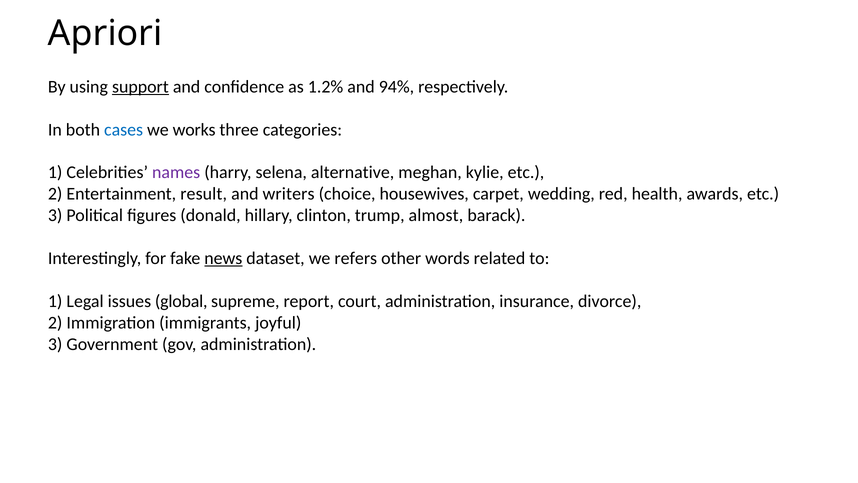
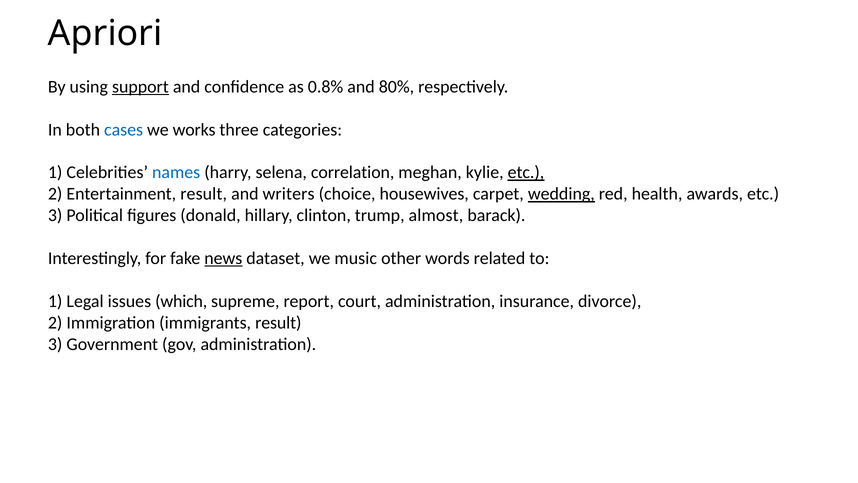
1.2%: 1.2% -> 0.8% (326, 87)
94%: 94% -> 80% (396, 87)
names colour: purple -> blue (176, 172)
alternative: alternative -> correlation (353, 172)
etc underline: none -> present (526, 172)
wedding underline: none -> present (561, 194)
refers: refers -> music (356, 258)
global: global -> which (181, 301)
immigrants joyful: joyful -> result (278, 323)
